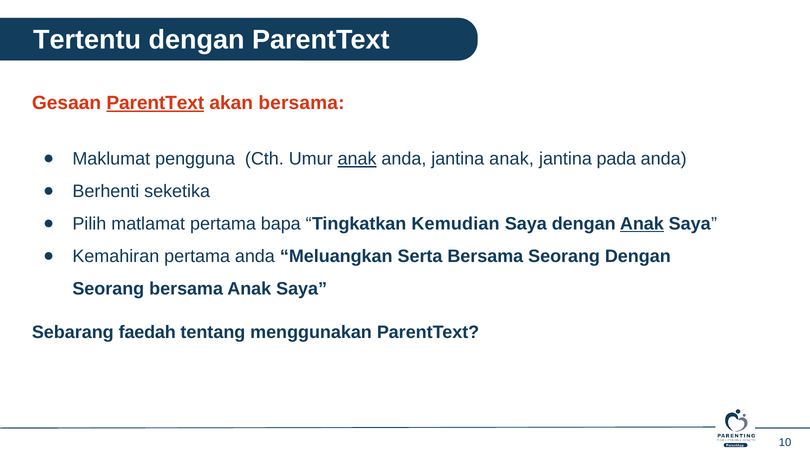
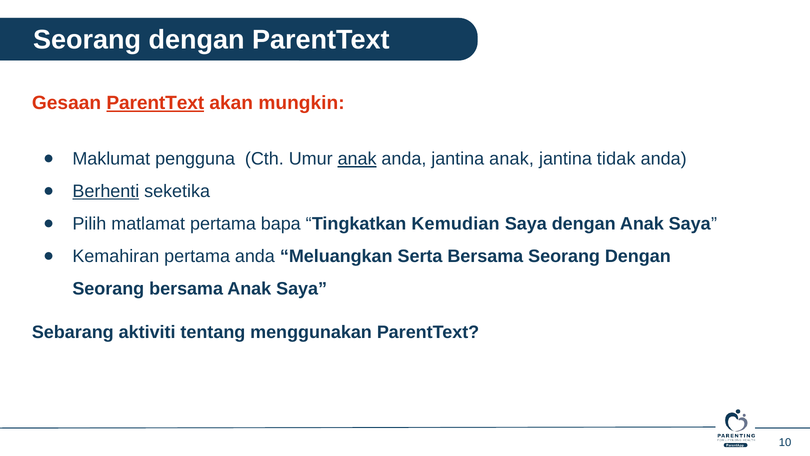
Tertentu: Tertentu -> Seorang (87, 40)
akan bersama: bersama -> mungkin (302, 103)
pada: pada -> tidak (616, 159)
Berhenti underline: none -> present (106, 191)
Anak underline: present -> none (642, 224)
faedah: faedah -> aktiviti (147, 332)
